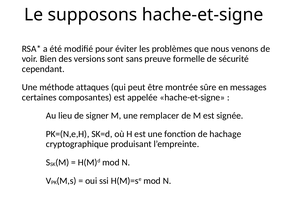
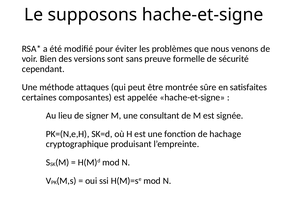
messages: messages -> satisfaites (248, 87)
remplacer: remplacer -> consultant (160, 116)
